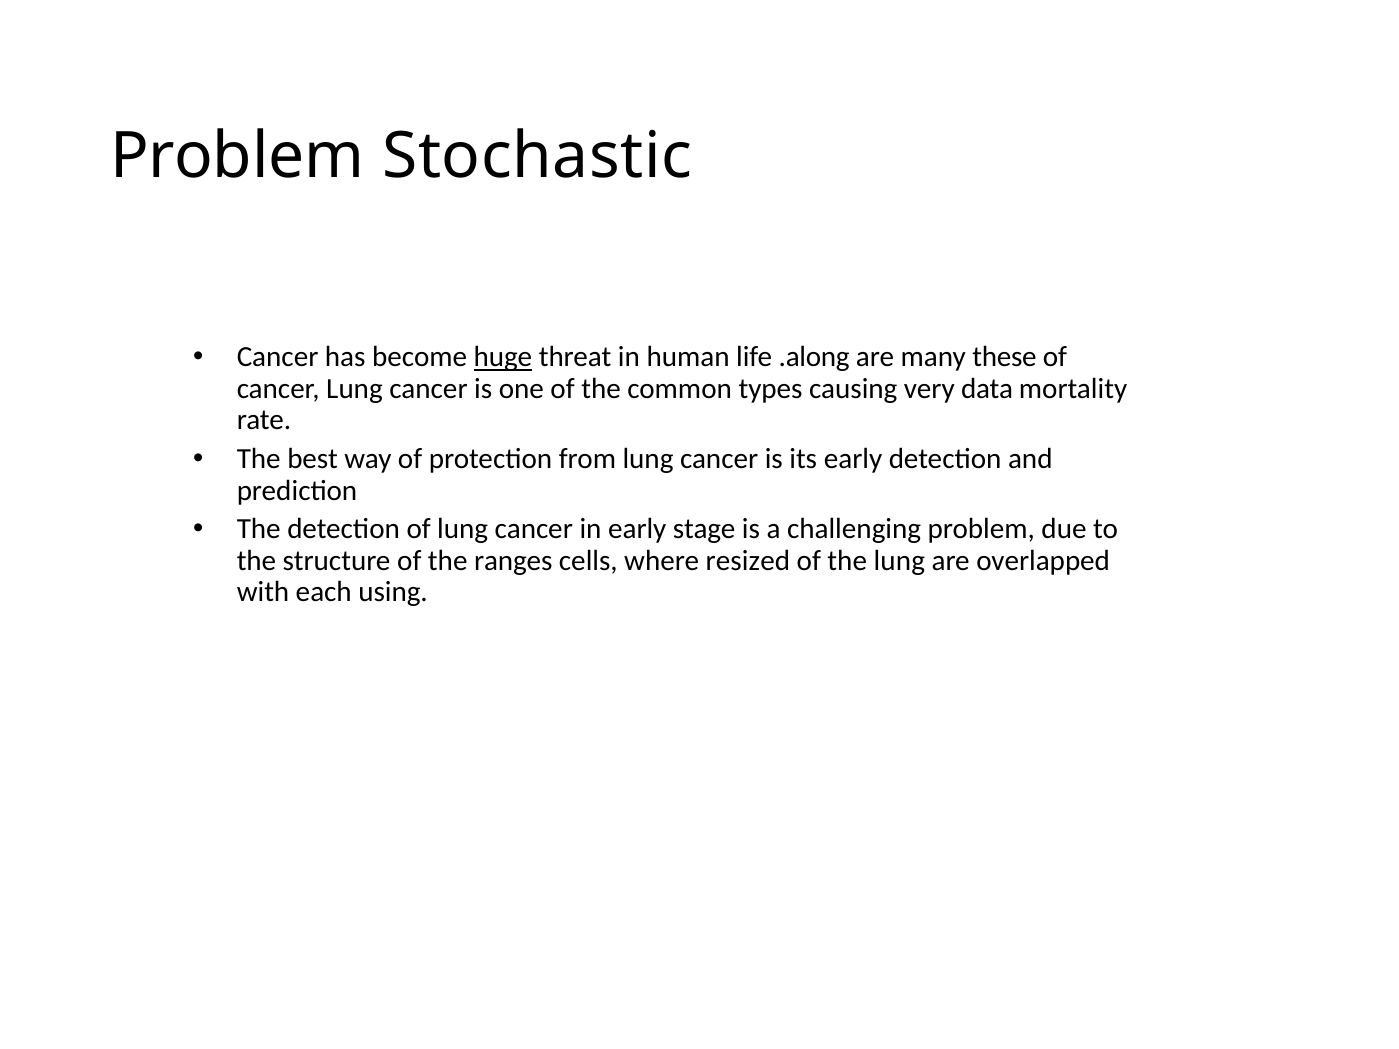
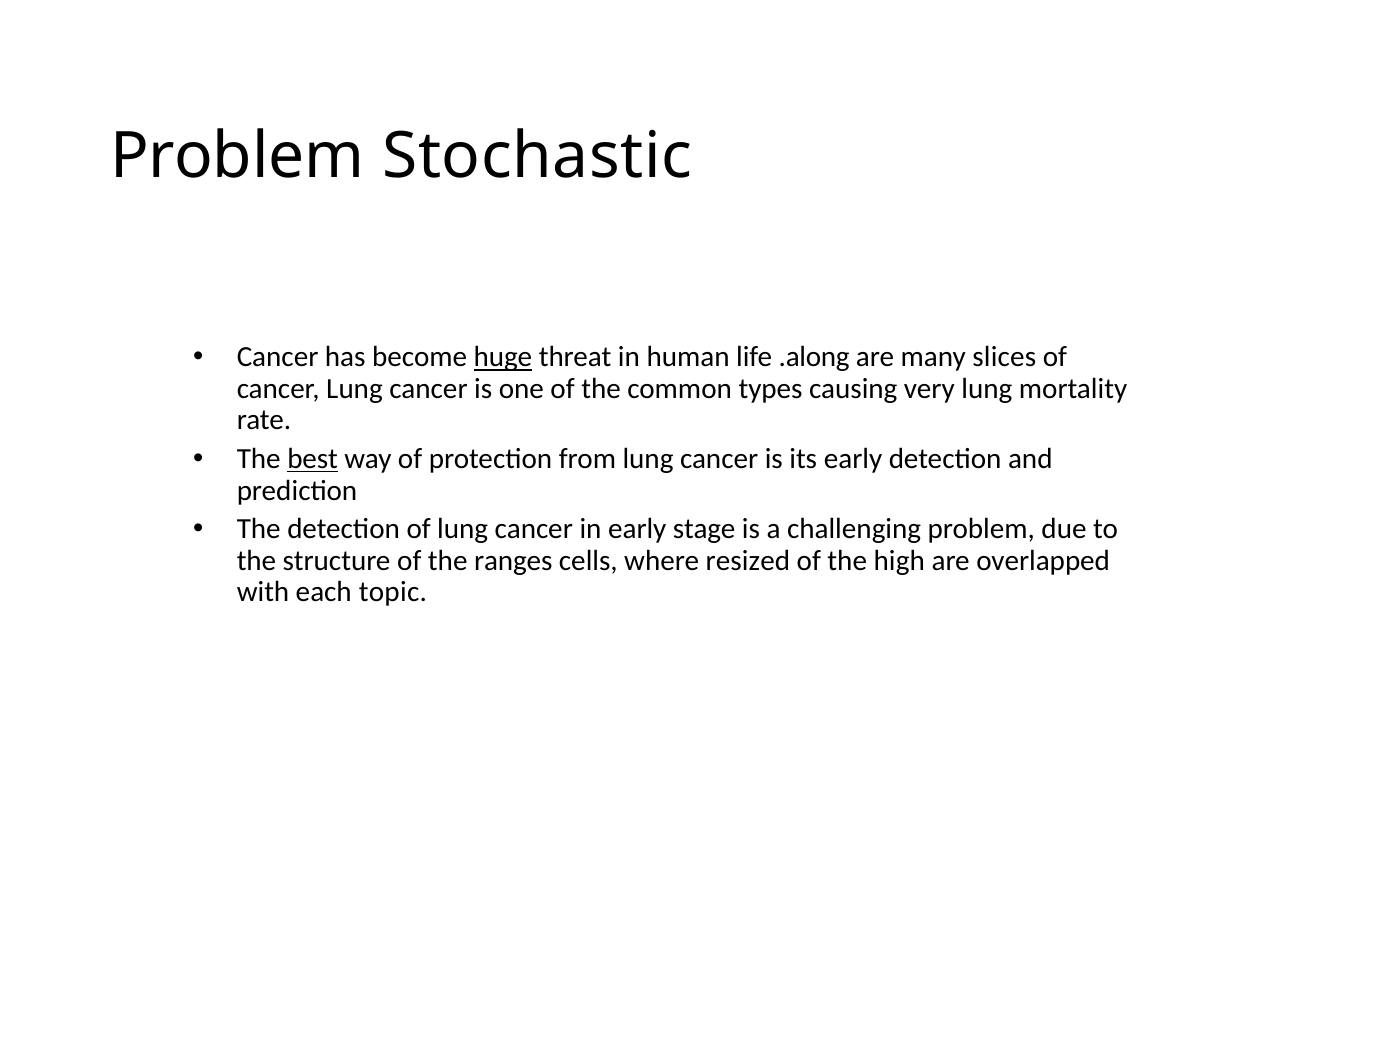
these: these -> slices (1004, 357)
very data: data -> lung (987, 389)
best underline: none -> present (313, 459)
the lung: lung -> high (899, 561)
using: using -> topic (393, 592)
